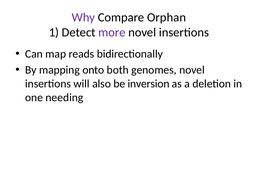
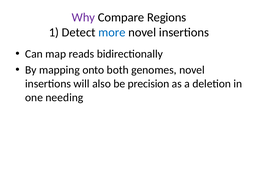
Orphan: Orphan -> Regions (167, 17)
more colour: purple -> blue (112, 32)
inversion: inversion -> precision (149, 84)
